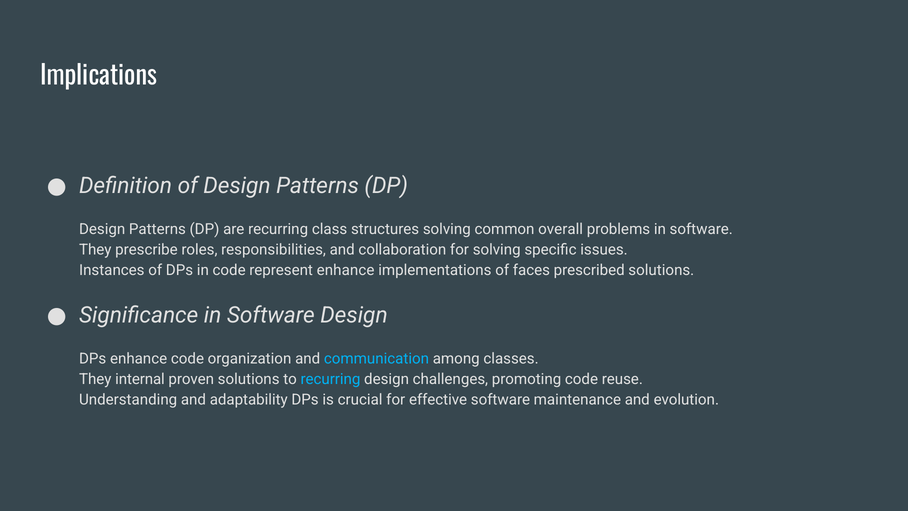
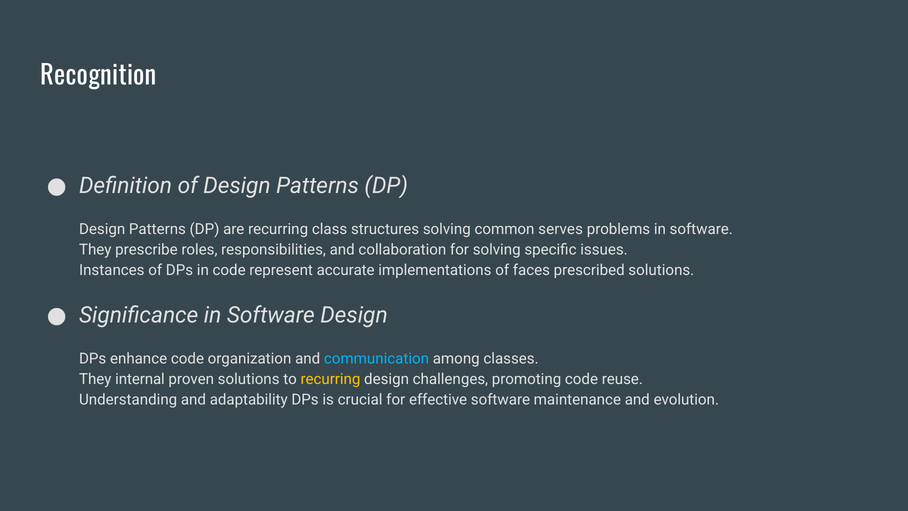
Implications: Implications -> Recognition (98, 76)
overall: overall -> serves (561, 229)
represent enhance: enhance -> accurate (346, 270)
recurring colour: light blue -> yellow (330, 379)
